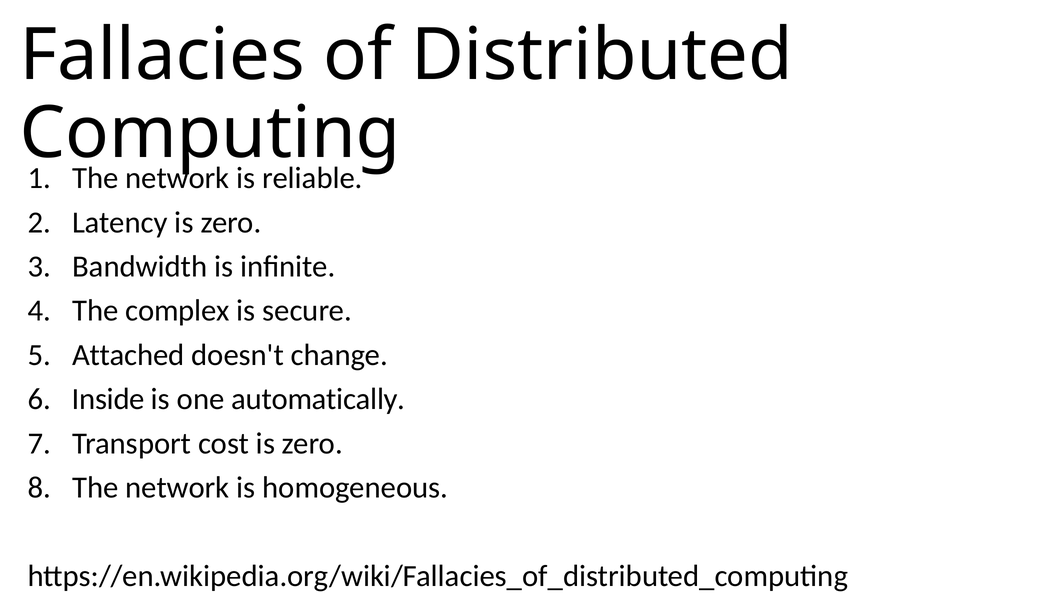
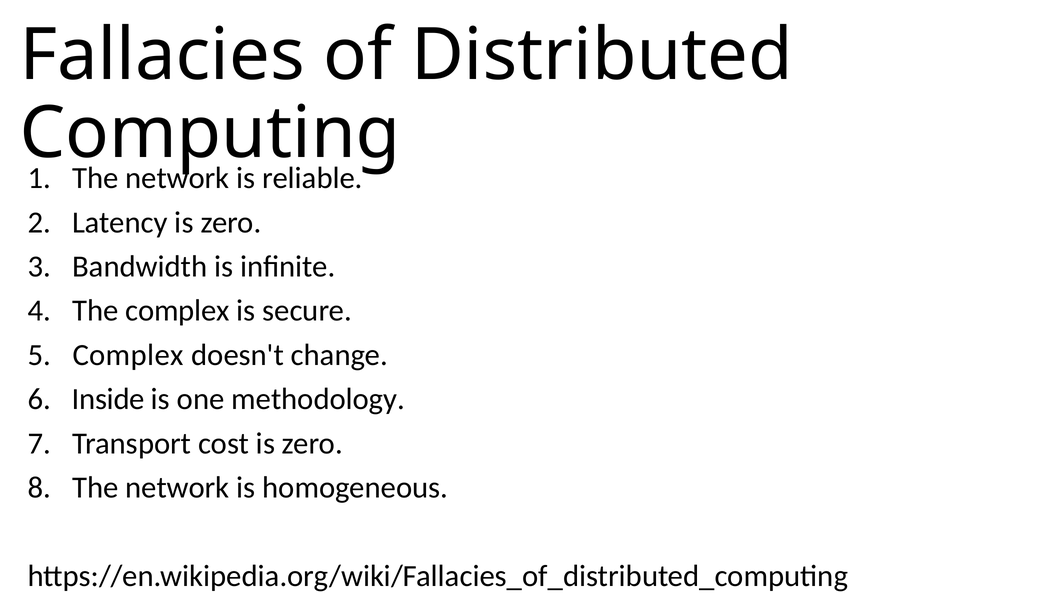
Attached: Attached -> Complex (128, 355)
automatically: automatically -> methodology (318, 399)
